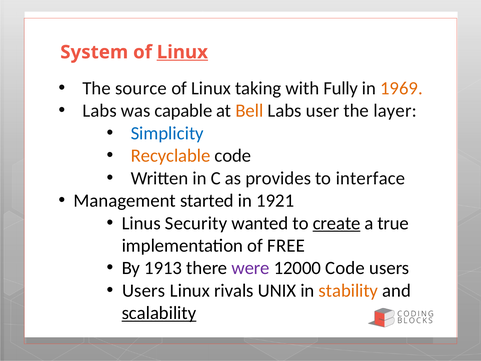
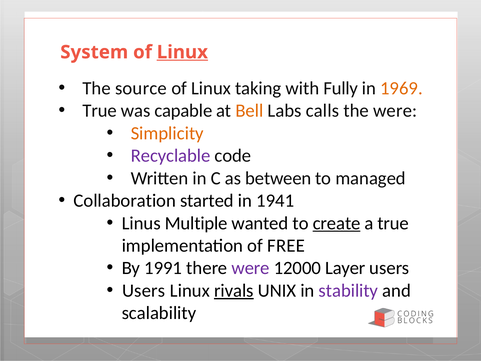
Labs: Labs -> True (100, 111)
user: user -> calls (322, 111)
the layer: layer -> were (395, 111)
Simplicity colour: blue -> orange (167, 133)
Recyclable colour: orange -> purple (171, 156)
provides: provides -> between (278, 178)
interface: interface -> managed (371, 178)
Management: Management -> Collaboration (125, 201)
1921: 1921 -> 1941 (275, 201)
Security: Security -> Multiple (196, 223)
1913: 1913 -> 1991 (163, 268)
12000 Code: Code -> Layer (345, 268)
rivals underline: none -> present (234, 290)
stability colour: orange -> purple (348, 290)
scalability underline: present -> none (159, 313)
